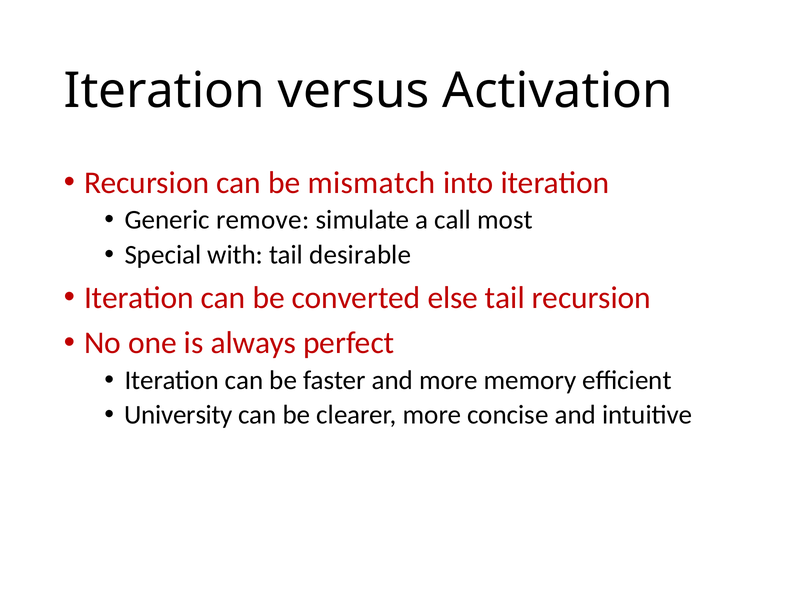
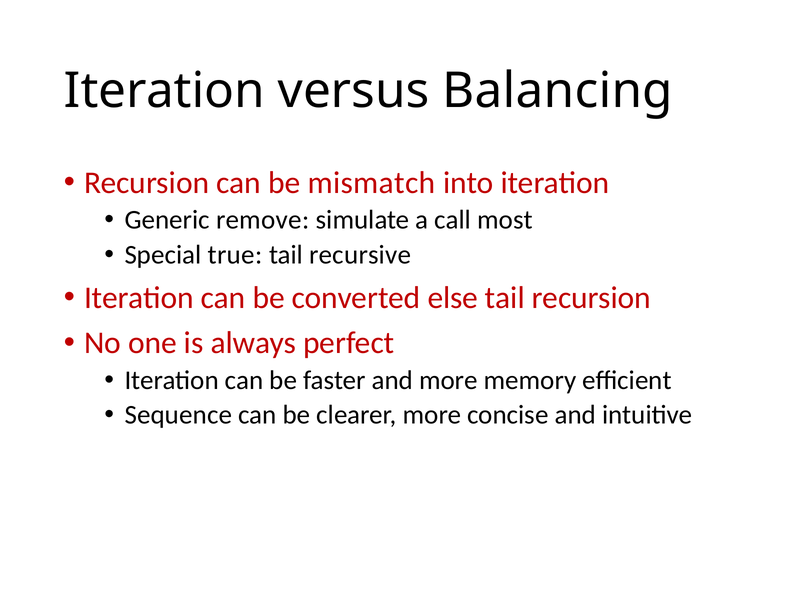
Activation: Activation -> Balancing (558, 91)
with: with -> true (235, 255)
desirable: desirable -> recursive (360, 255)
University: University -> Sequence (178, 415)
